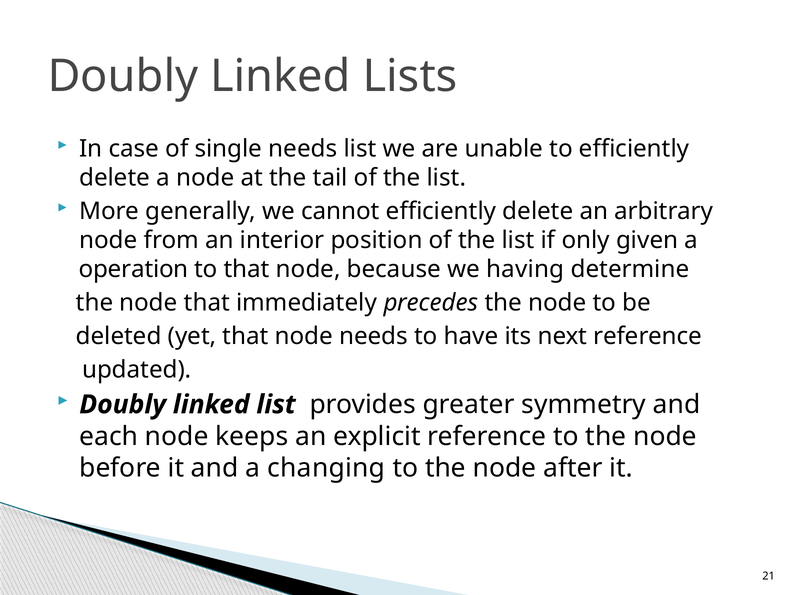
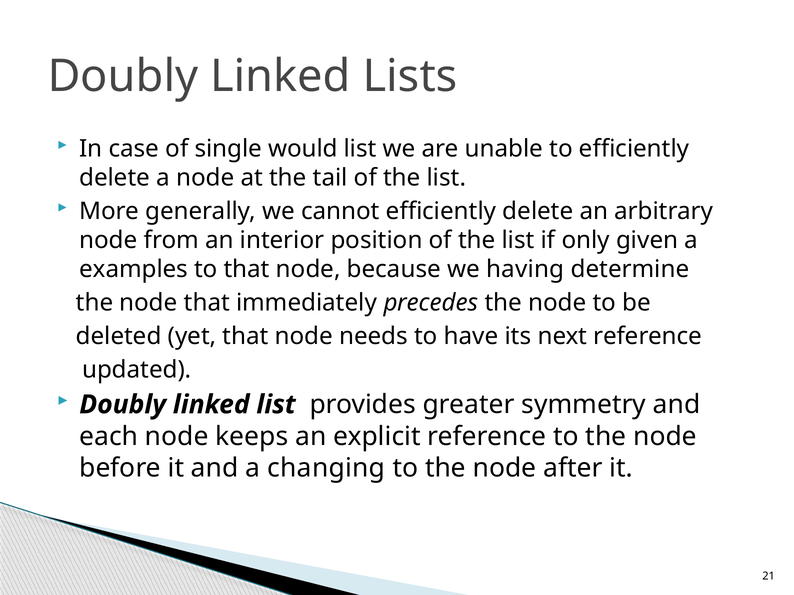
single needs: needs -> would (303, 149)
operation: operation -> examples (134, 269)
